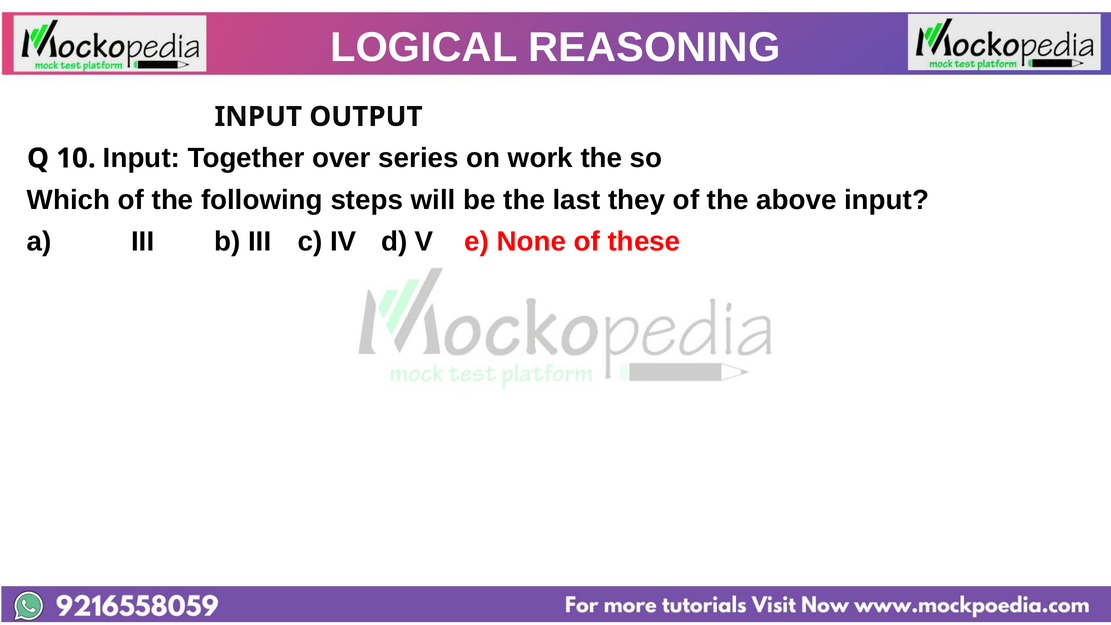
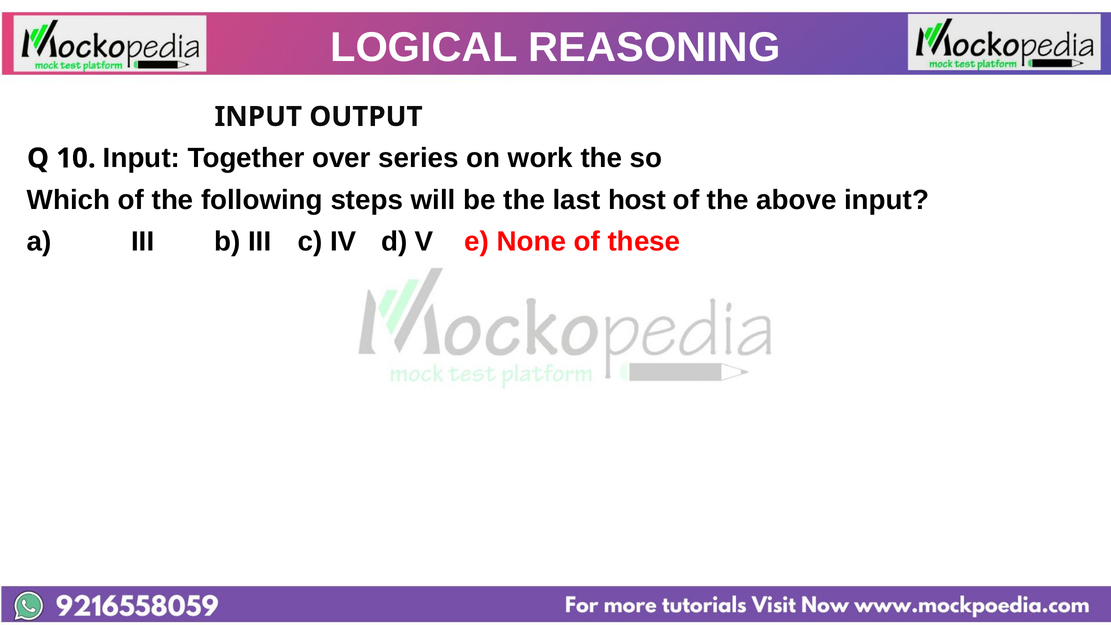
they: they -> host (637, 200)
